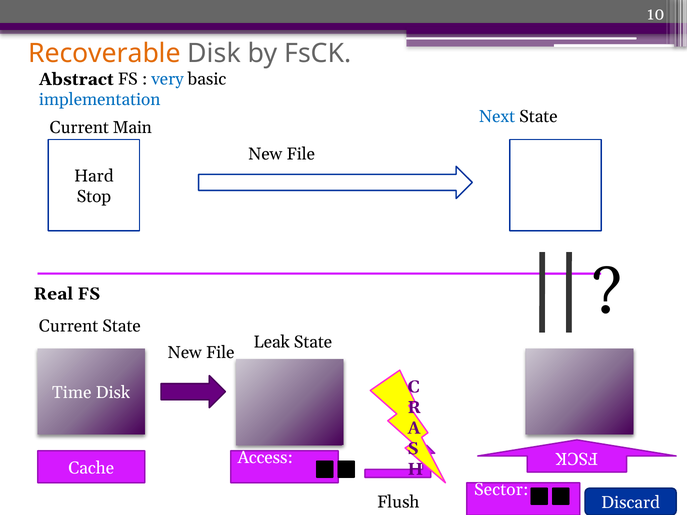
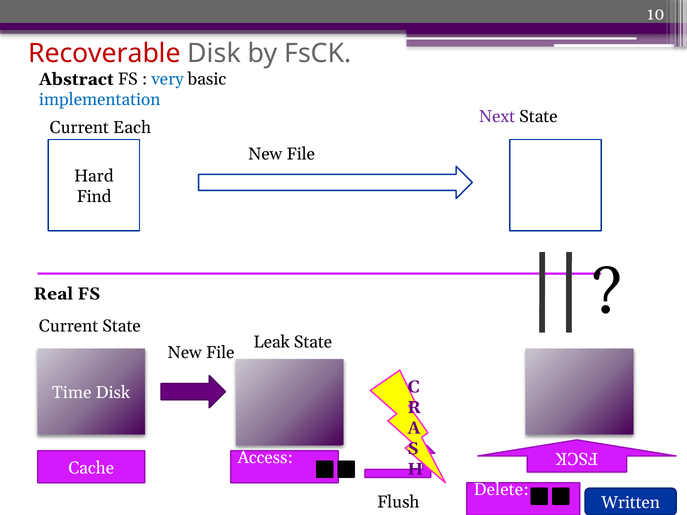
Recoverable colour: orange -> red (104, 53)
Next colour: blue -> purple (497, 117)
Main: Main -> Each (132, 128)
Stop: Stop -> Find (94, 197)
Sector: Sector -> Delete (501, 490)
Discard: Discard -> Written (631, 503)
